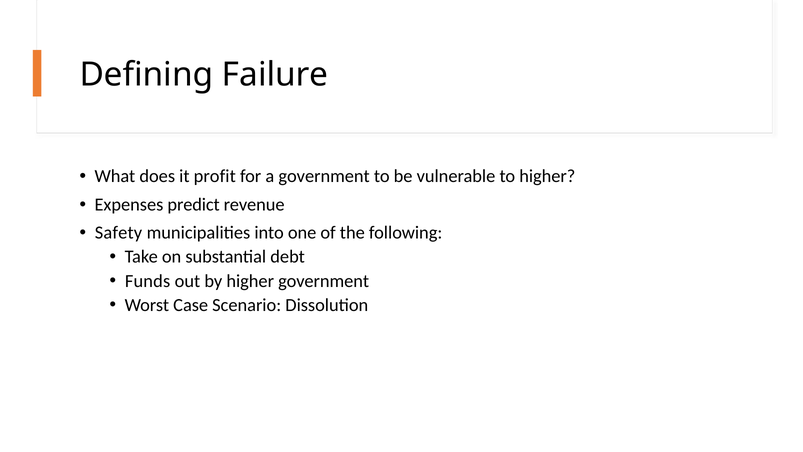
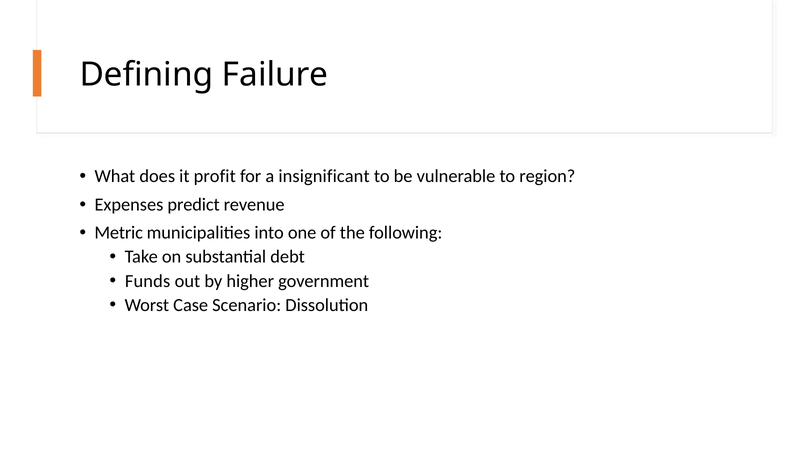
a government: government -> insignificant (324, 176)
to higher: higher -> region (547, 176)
Safety: Safety -> Metric (119, 233)
